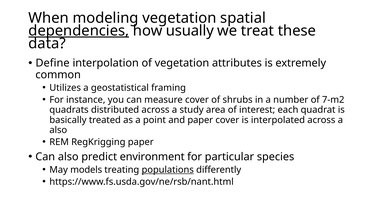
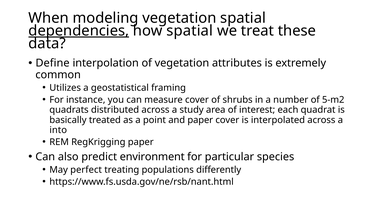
how usually: usually -> spatial (190, 31)
7-m2: 7-m2 -> 5-m2 (333, 100)
also: also -> into (58, 130)
models: models -> perfect (86, 170)
populations underline: present -> none (168, 170)
